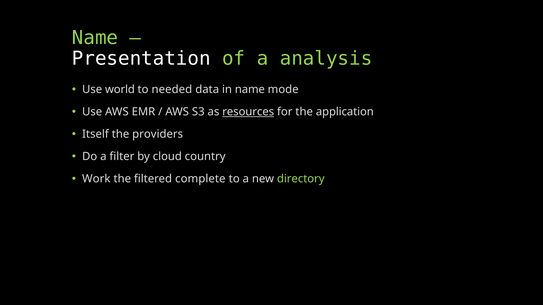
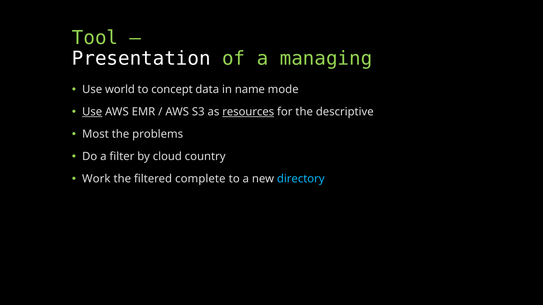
Name: Name -> Tool (95, 38)
analysis: analysis -> managing (326, 59)
needed: needed -> concept (172, 90)
Use underline: none -> present (92, 112)
application: application -> descriptive (345, 112)
Itself: Itself -> Most (95, 134)
providers: providers -> problems (158, 134)
directory colour: light green -> light blue (301, 179)
